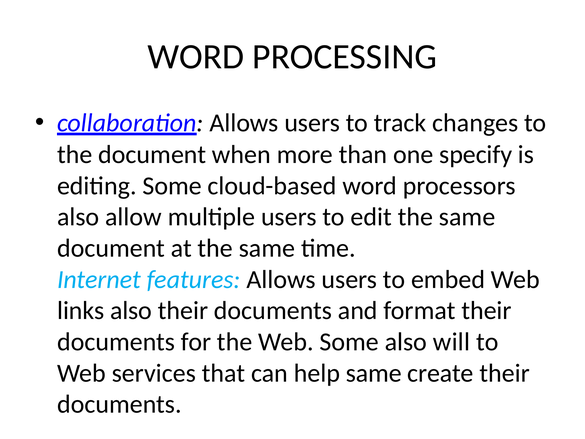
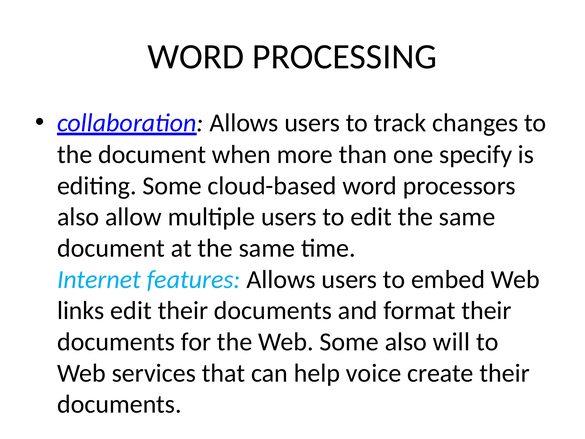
links also: also -> edit (131, 311)
help same: same -> voice (374, 373)
